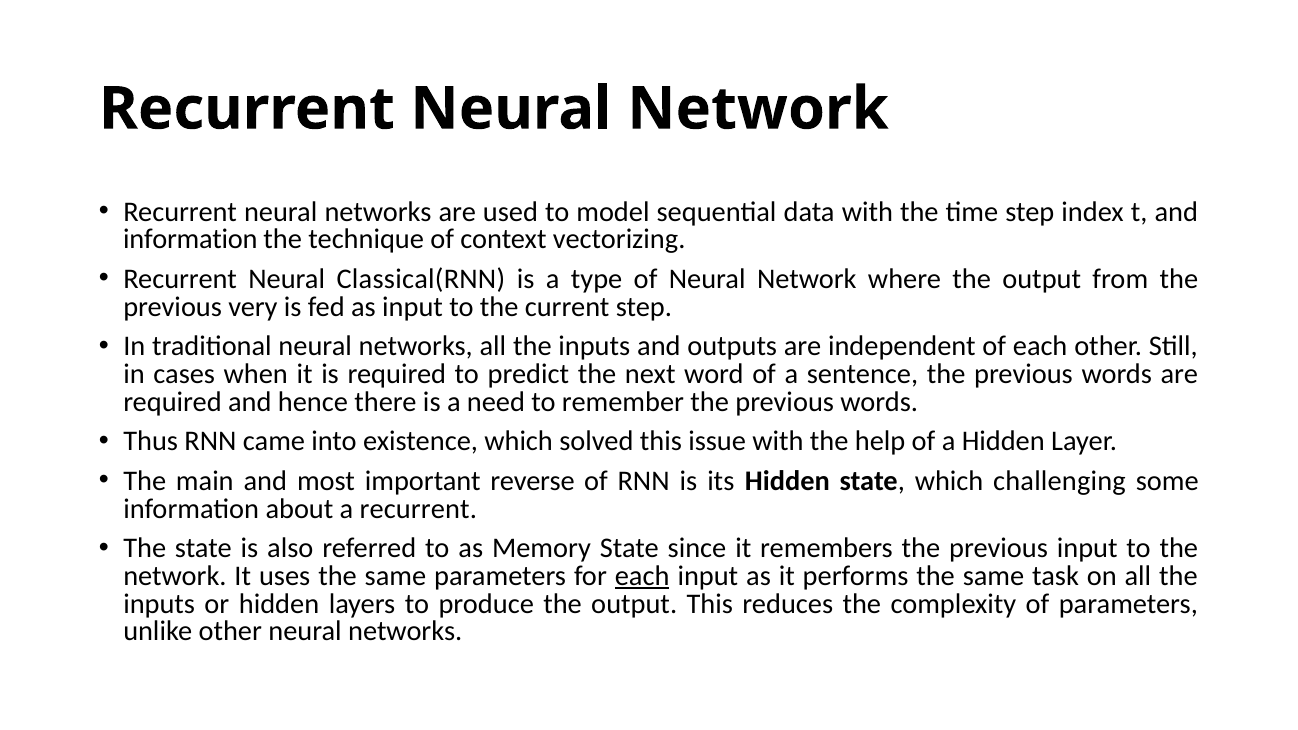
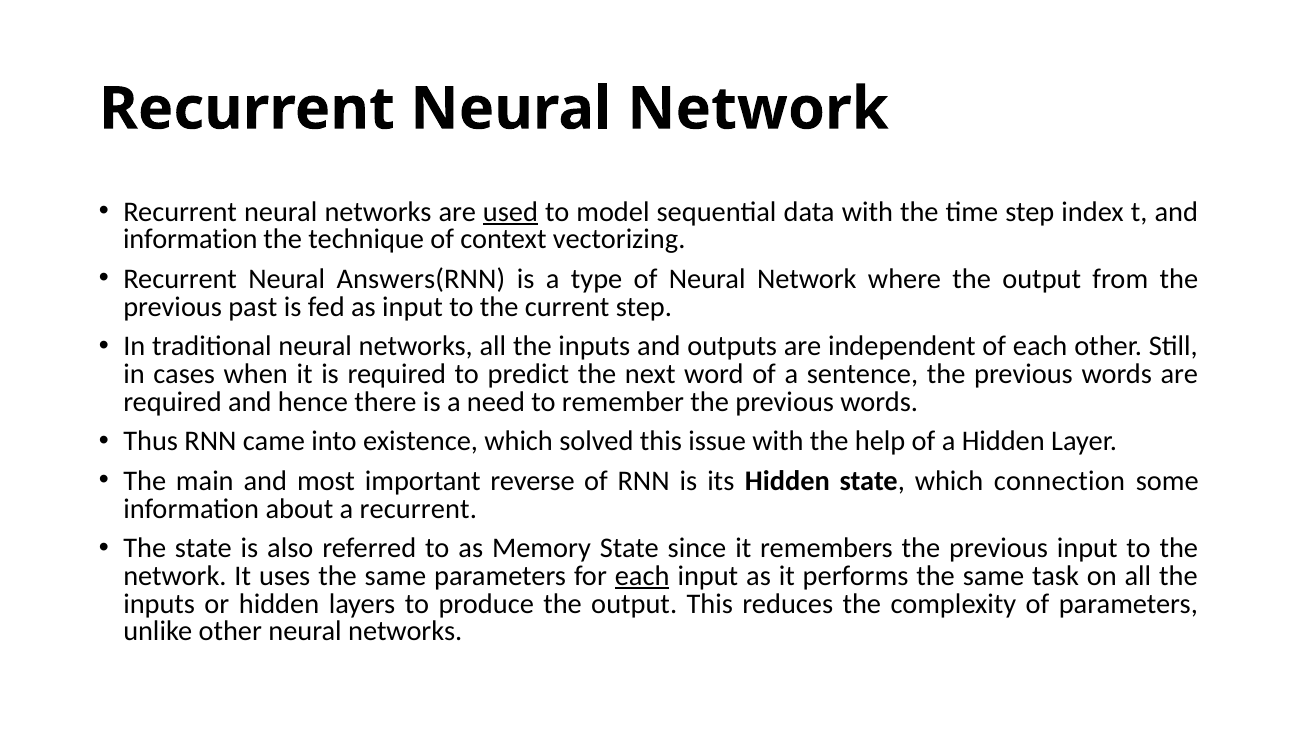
used underline: none -> present (510, 212)
Classical(RNN: Classical(RNN -> Answers(RNN (421, 279)
very: very -> past (253, 307)
challenging: challenging -> connection (1059, 481)
